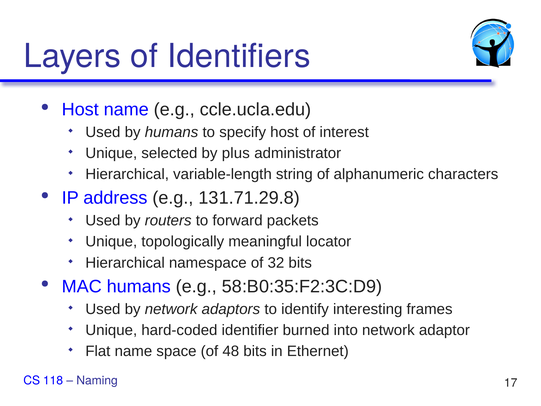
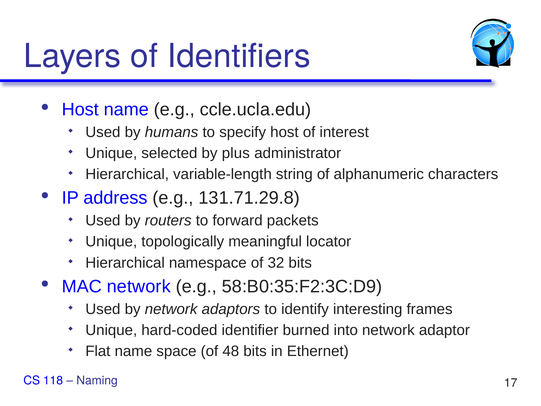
MAC humans: humans -> network (139, 286)
